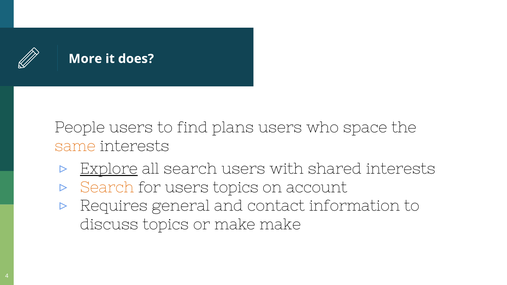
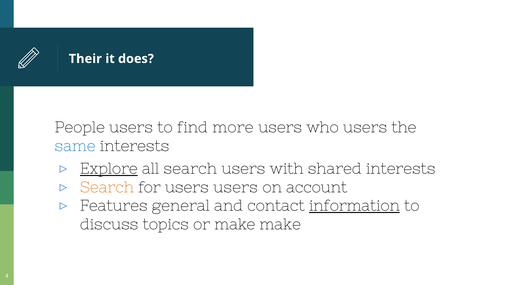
More: More -> Their (85, 59)
plans: plans -> more (233, 127)
who space: space -> users (365, 127)
same colour: orange -> blue (75, 146)
users topics: topics -> users (236, 187)
Requires: Requires -> Features (114, 206)
information underline: none -> present (354, 206)
